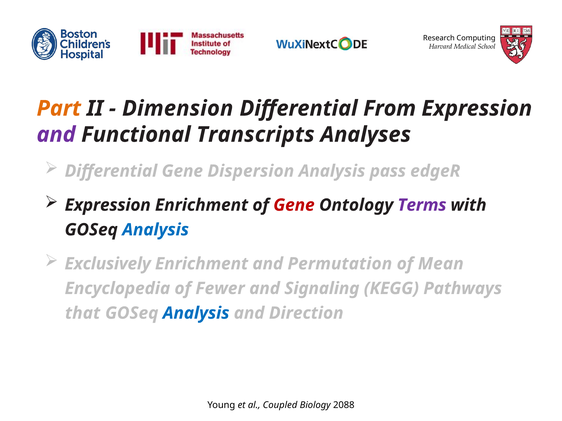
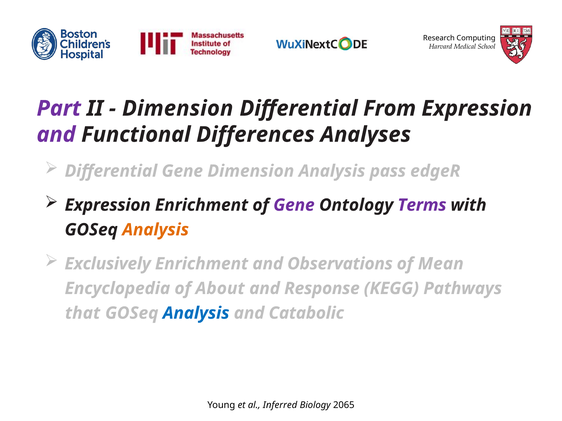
Part colour: orange -> purple (59, 109)
Transcripts: Transcripts -> Differences (256, 135)
Gene Dispersion: Dispersion -> Dimension (251, 171)
Gene colour: red -> purple (294, 205)
Analysis colour: blue -> orange (156, 230)
Permutation: Permutation -> Observations (340, 264)
Fewer: Fewer -> About (220, 289)
Signaling: Signaling -> Response (322, 289)
Direction: Direction -> Catabolic (306, 313)
Coupled: Coupled -> Inferred (280, 406)
2088: 2088 -> 2065 (344, 406)
